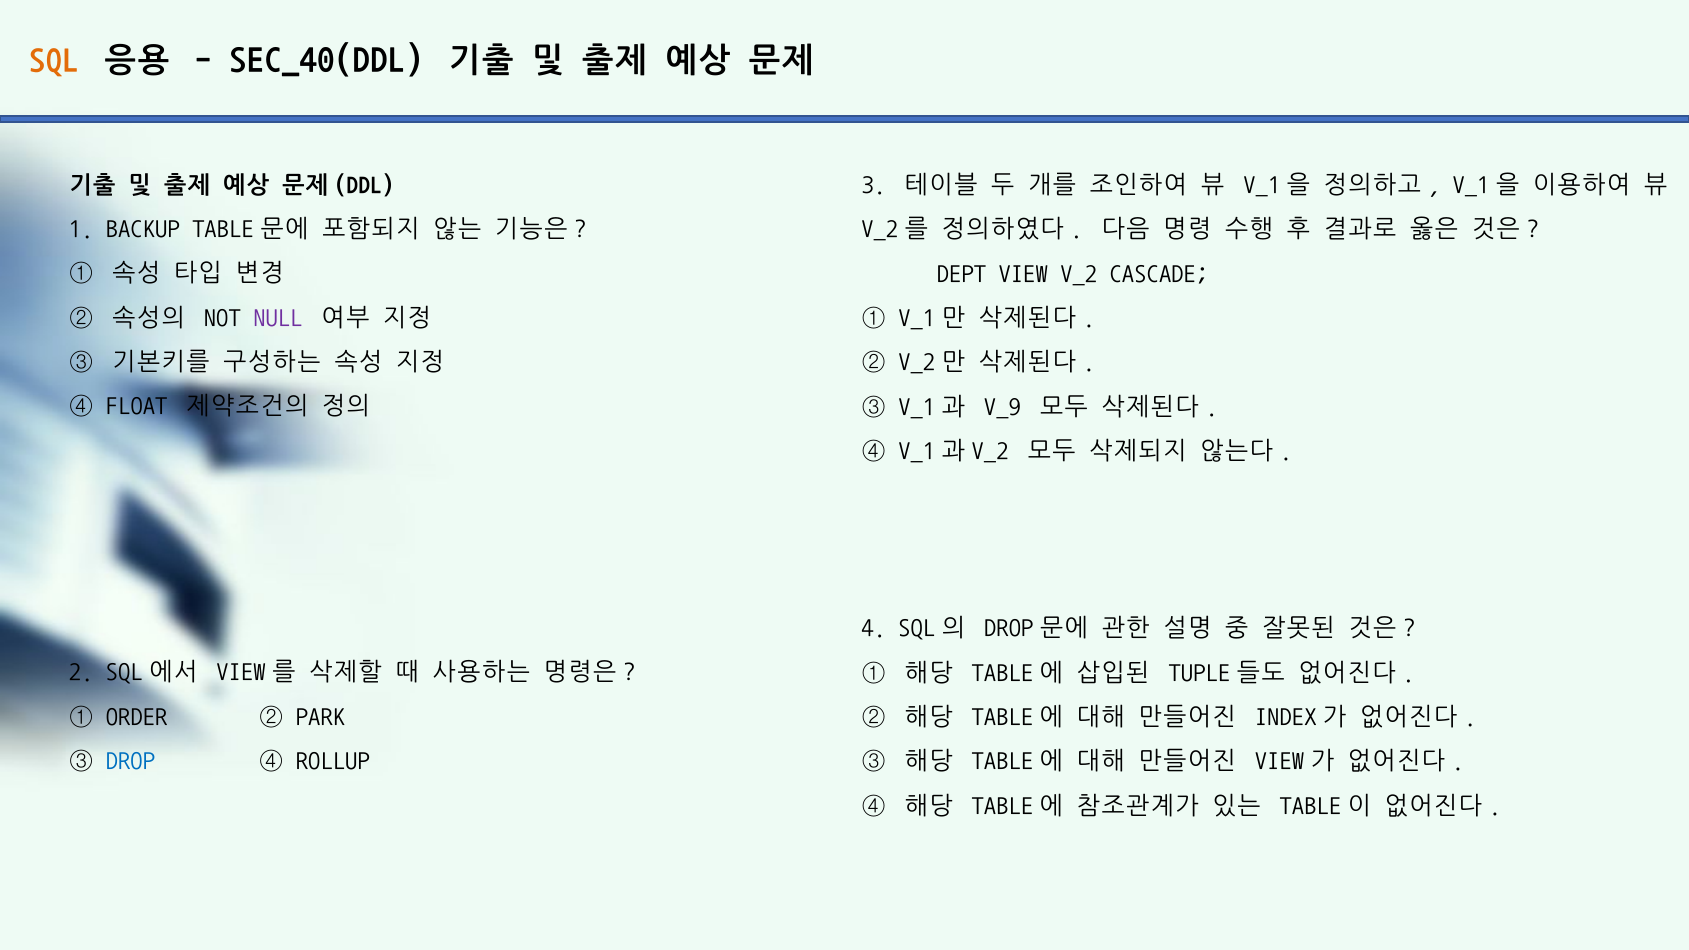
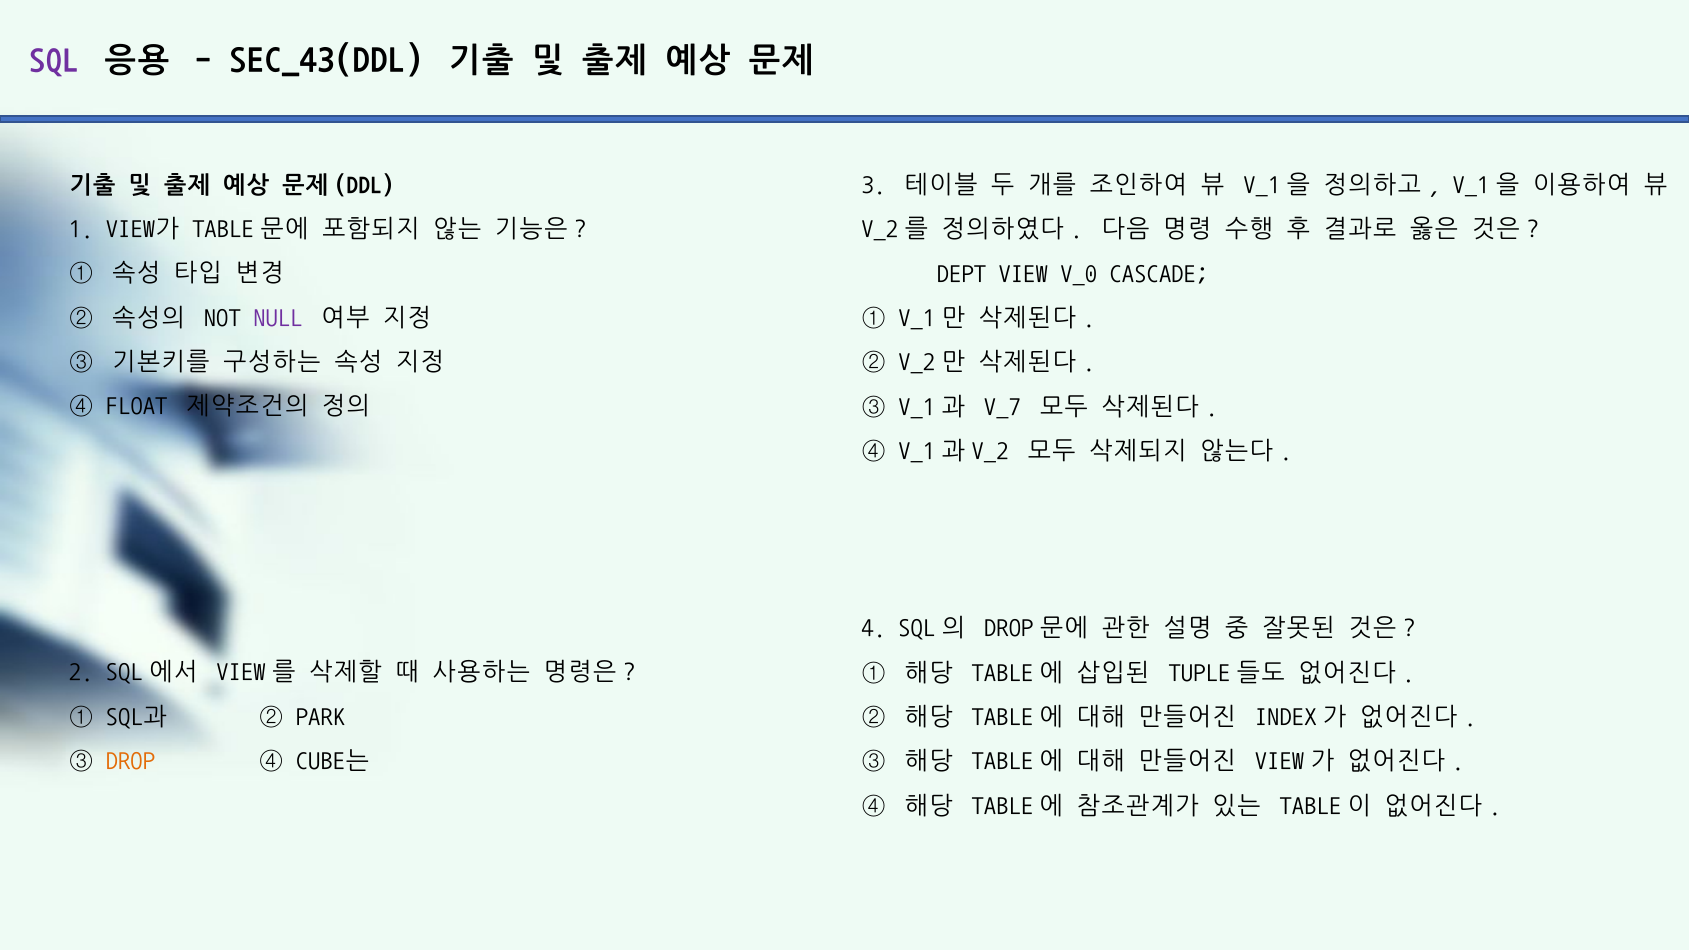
SQL colour: orange -> purple (54, 59)
SEC_40(DDL: SEC_40(DDL -> SEC_43(DDL (326, 59)
1 BACKUP: BACKUP -> VIEW가 (143, 229)
V_2: V_2 -> V_0 (1079, 273)
V_9: V_9 -> V_7 (1002, 406)
ORDER: ORDER -> SQL과 (137, 716)
DROP colour: blue -> orange (130, 761)
ROLLUP: ROLLUP -> CUBE는 (333, 761)
